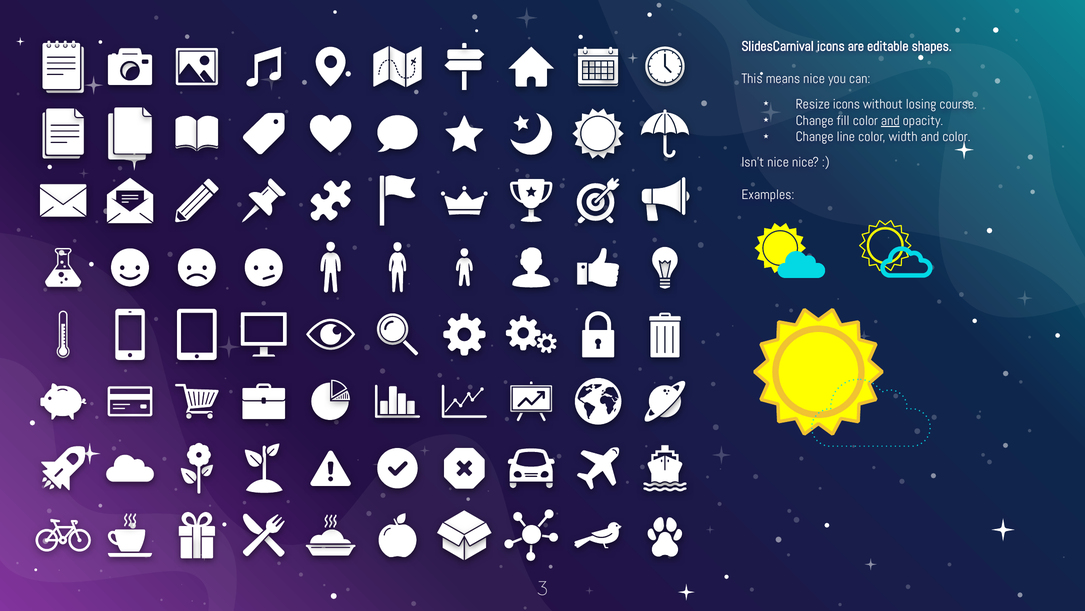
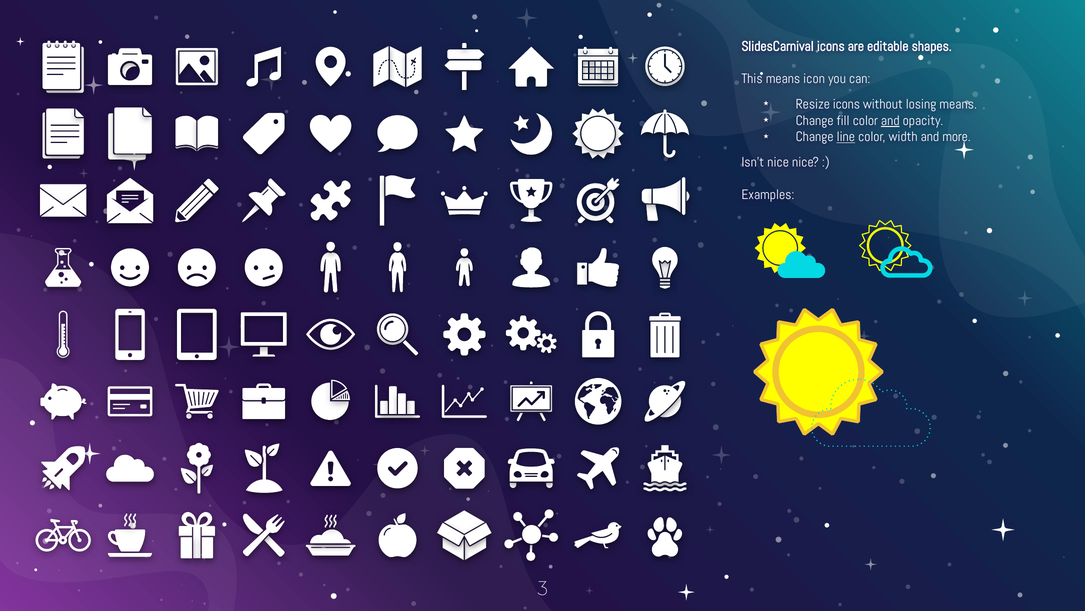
means nice: nice -> icon (814, 79)
losing course: course -> means (958, 104)
line underline: none -> present (846, 137)
and color: color -> more (957, 137)
